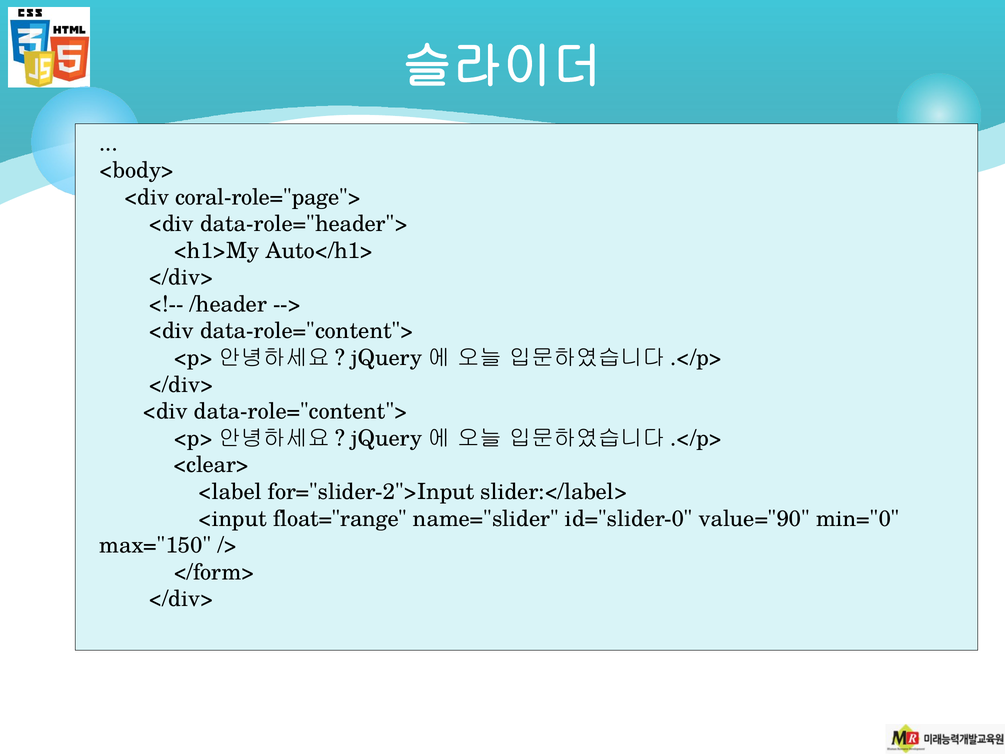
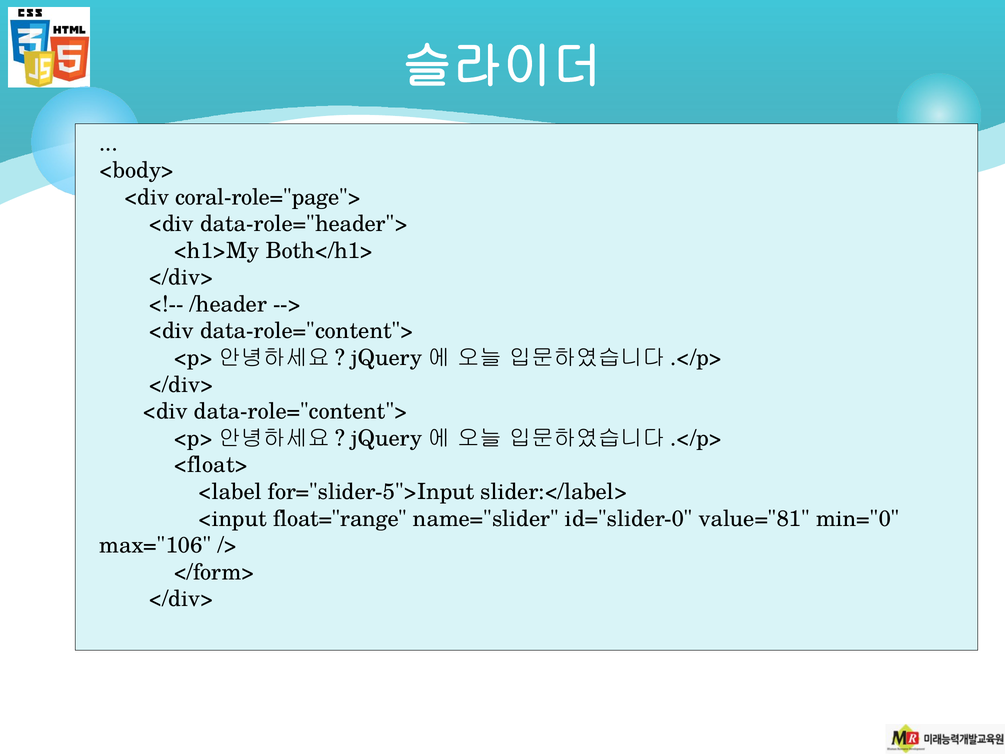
Auto</h1>: Auto</h1> -> Both</h1> (319, 251)
<clear>: <clear> -> <float> (211, 465)
for="slider-2">Input: for="slider-2">Input -> for="slider-5">Input (371, 492)
value="90: value="90 -> value="81 (754, 519)
max="150: max="150 -> max="106 (155, 545)
